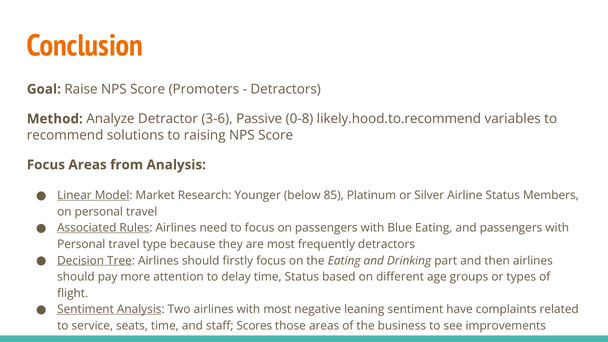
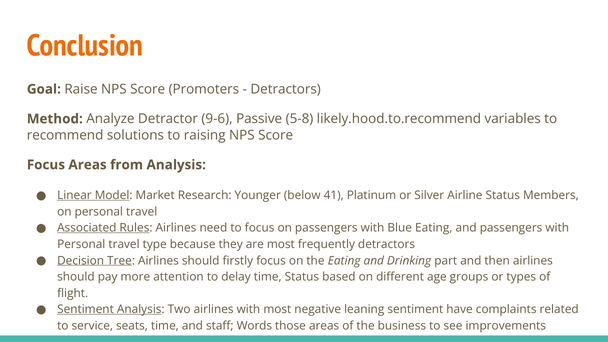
3-6: 3-6 -> 9-6 (217, 119)
0-8: 0-8 -> 5-8 (299, 119)
85: 85 -> 41 (334, 195)
Scores: Scores -> Words (254, 326)
